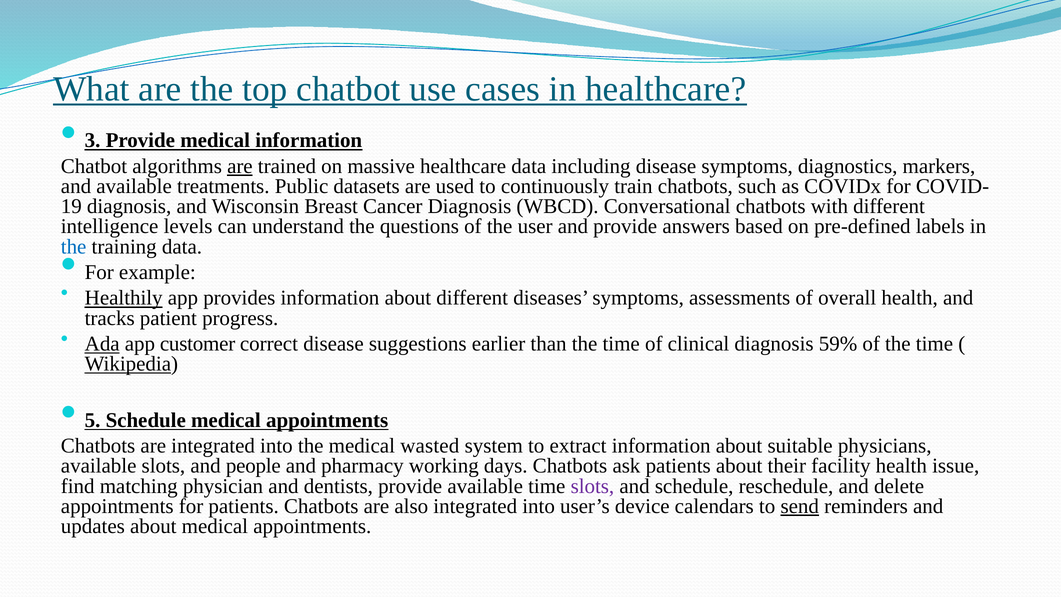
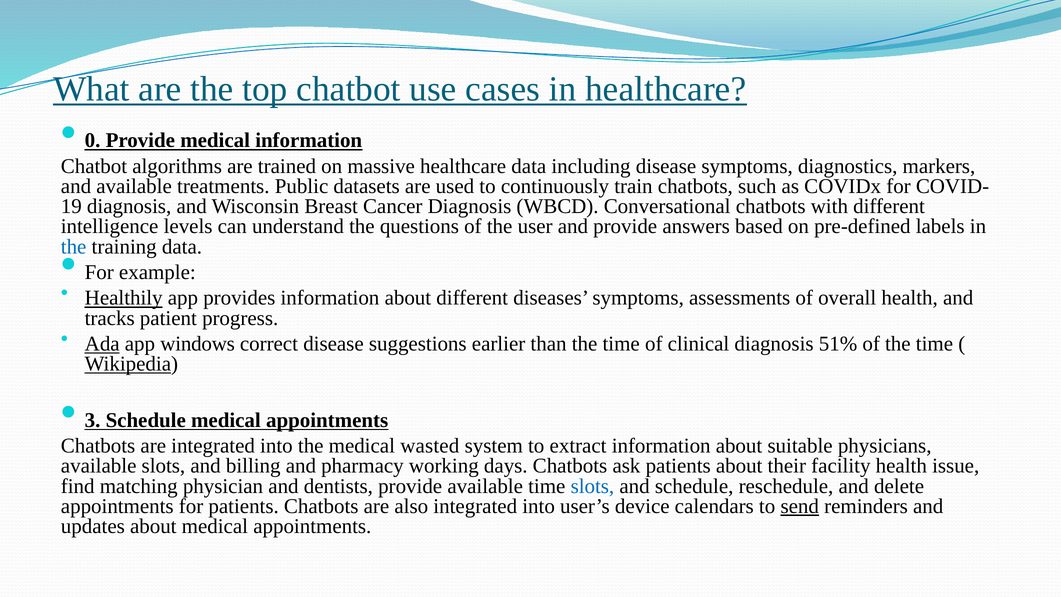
3: 3 -> 0 (93, 140)
are underline: present -> none (240, 166)
customer: customer -> windows (198, 344)
59%: 59% -> 51% (838, 344)
5: 5 -> 3 (93, 420)
people: people -> billing (253, 466)
slots colour: purple -> blue (592, 486)
